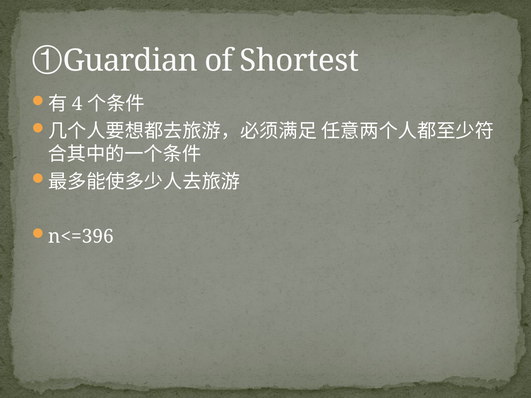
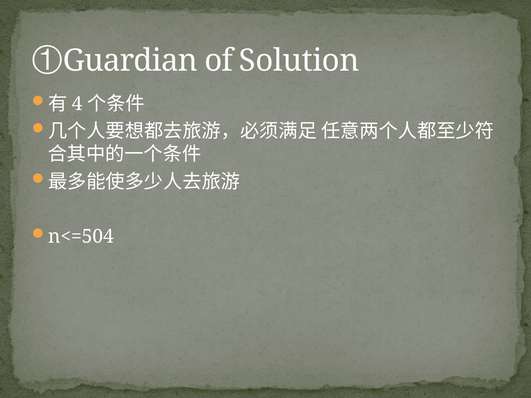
Shortest: Shortest -> Solution (299, 61)
n<=396: n<=396 -> n<=504 (81, 237)
